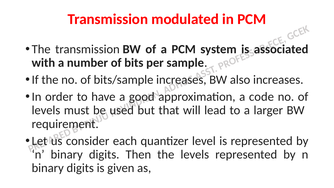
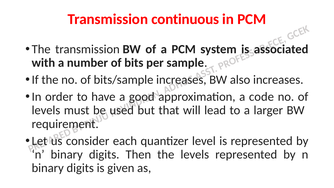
modulated: modulated -> continuous (185, 19)
